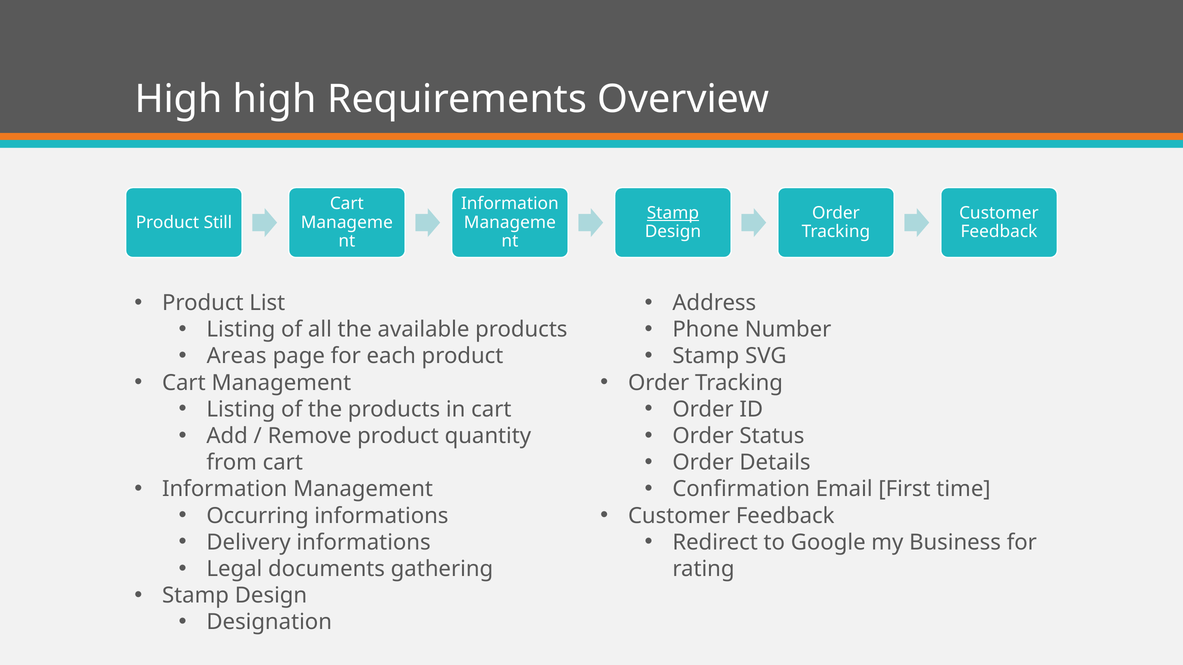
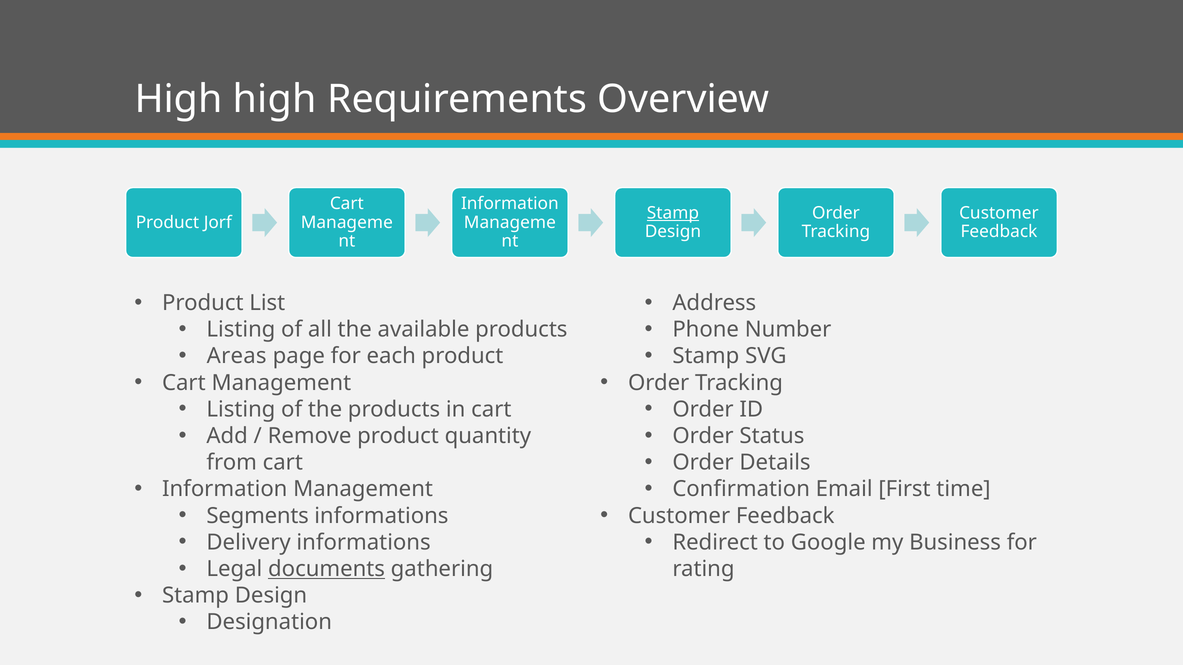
Still: Still -> Jorf (218, 223)
Occurring: Occurring -> Segments (258, 516)
documents underline: none -> present (327, 569)
